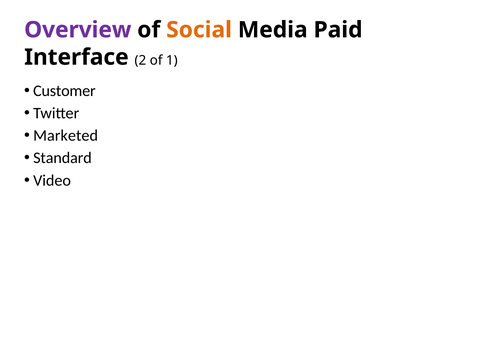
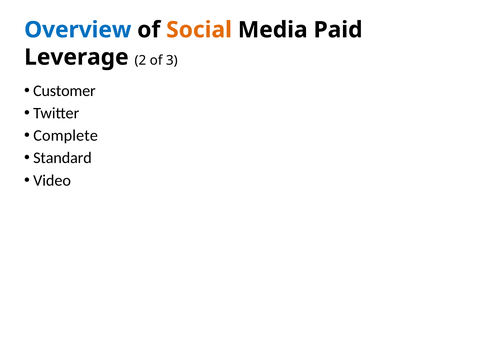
Overview colour: purple -> blue (78, 30)
Interface: Interface -> Leverage (76, 57)
1: 1 -> 3 (172, 60)
Marketed: Marketed -> Complete (66, 136)
